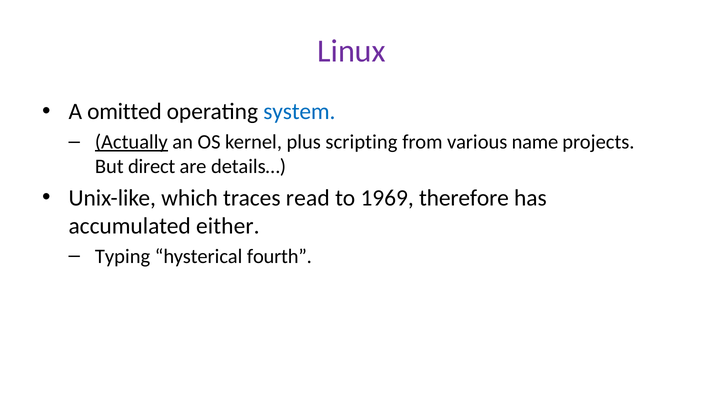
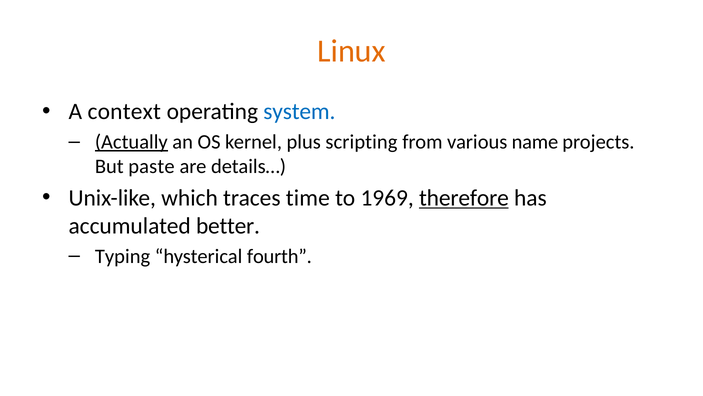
Linux colour: purple -> orange (351, 51)
omitted: omitted -> context (124, 111)
direct: direct -> paste (151, 166)
read: read -> time (308, 198)
therefore underline: none -> present (464, 198)
either: either -> better (228, 226)
